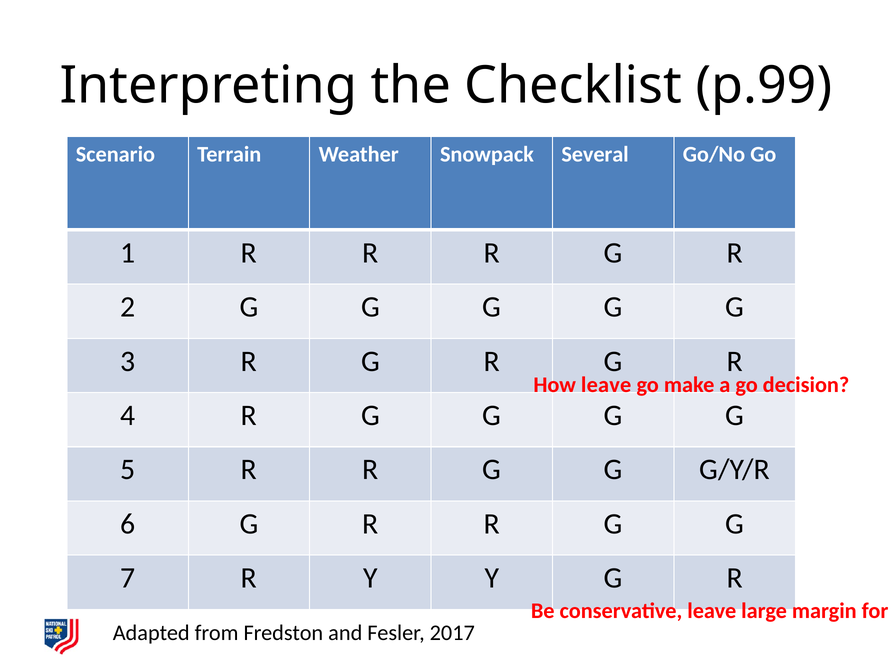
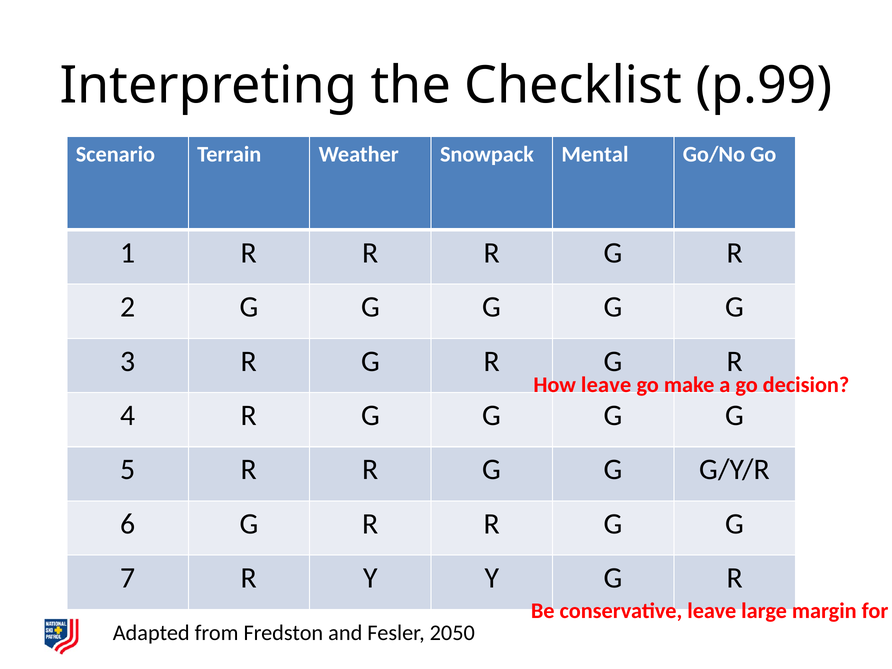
Several: Several -> Mental (595, 155)
2017: 2017 -> 2050 (452, 633)
